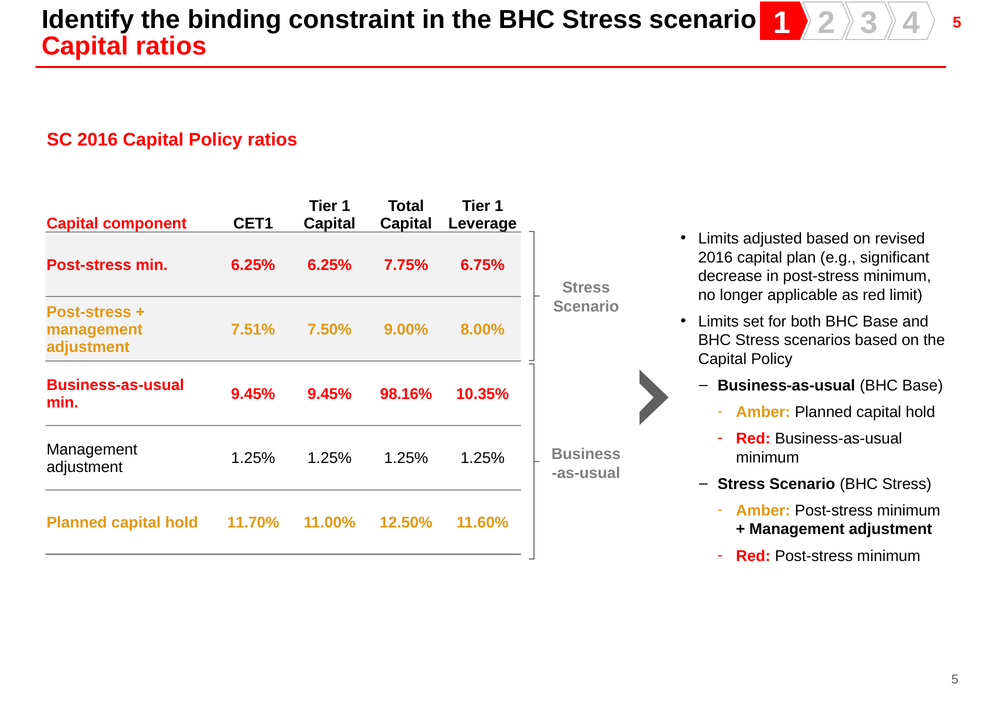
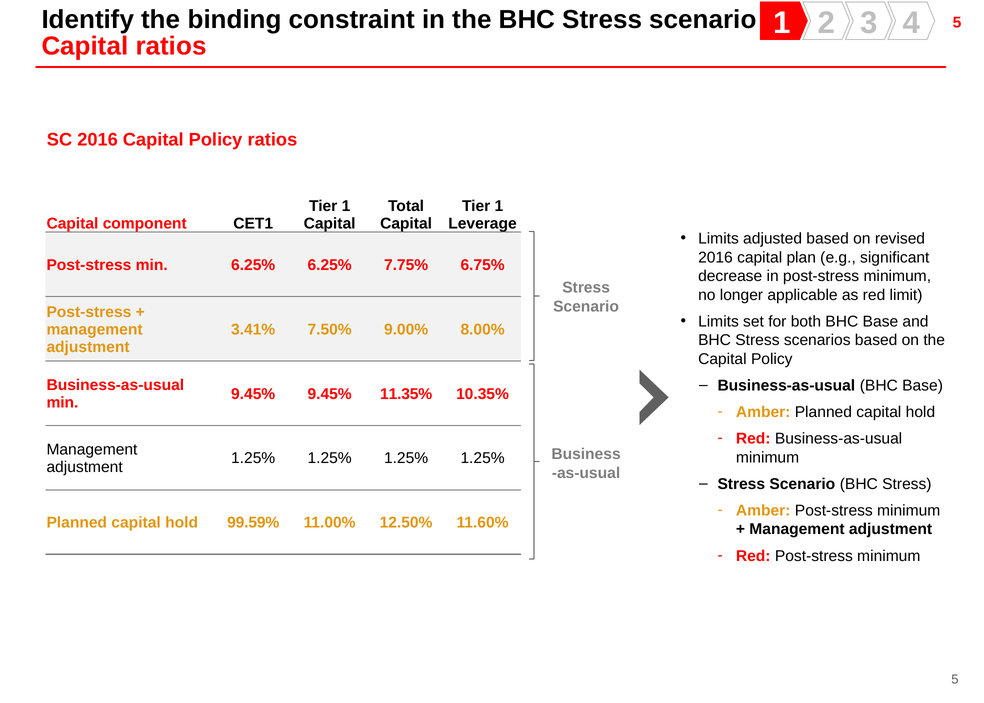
7.51%: 7.51% -> 3.41% (253, 329)
98.16%: 98.16% -> 11.35% (406, 394)
11.70%: 11.70% -> 99.59% (253, 523)
